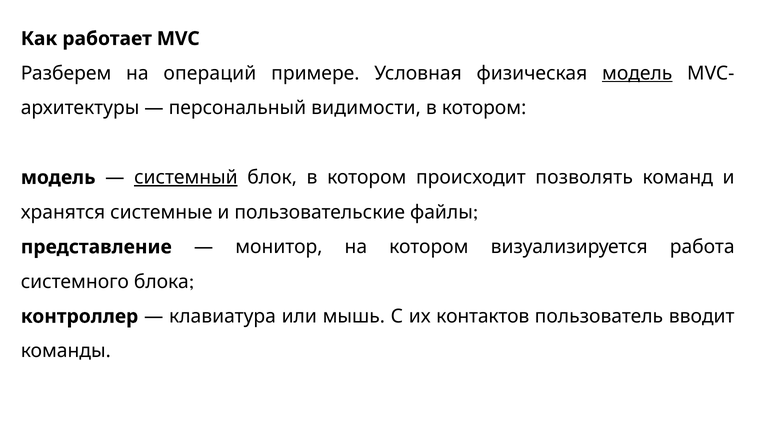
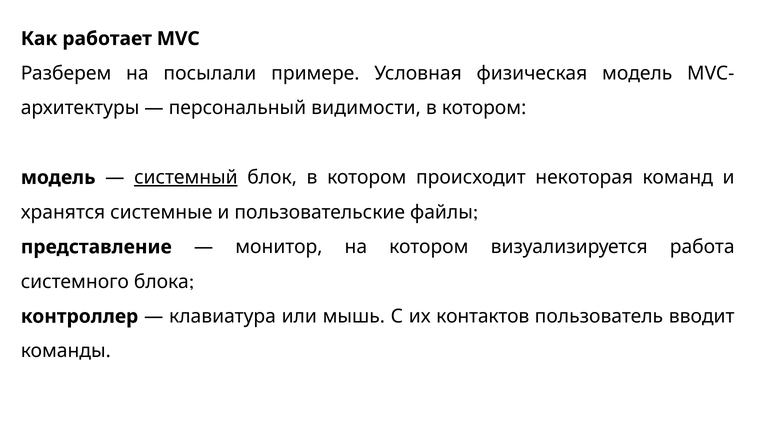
операций: операций -> посылали (210, 73)
модель underline: present -> none (637, 73)
позволять: позволять -> некоторая (584, 177)
